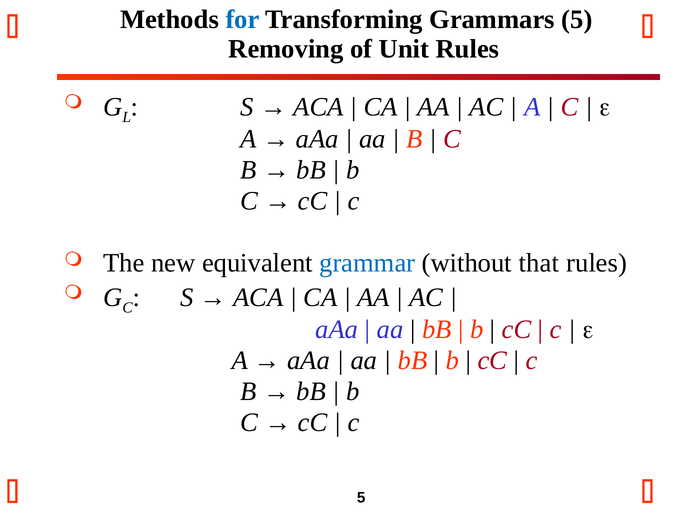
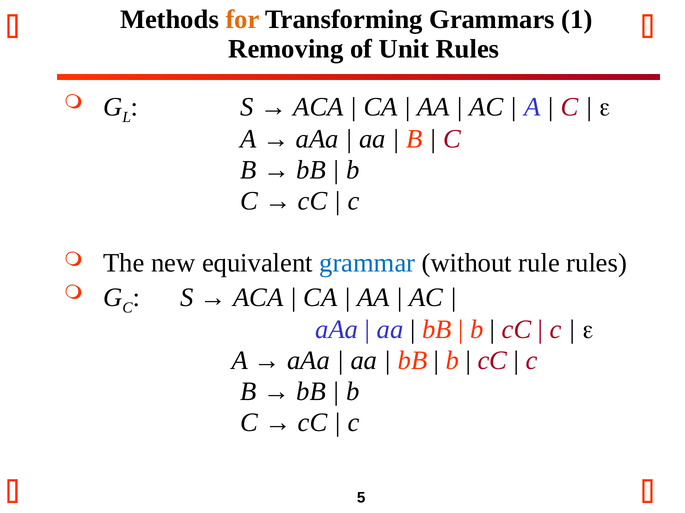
for colour: blue -> orange (242, 20)
Grammars 5: 5 -> 1 (577, 20)
that: that -> rule (539, 264)
